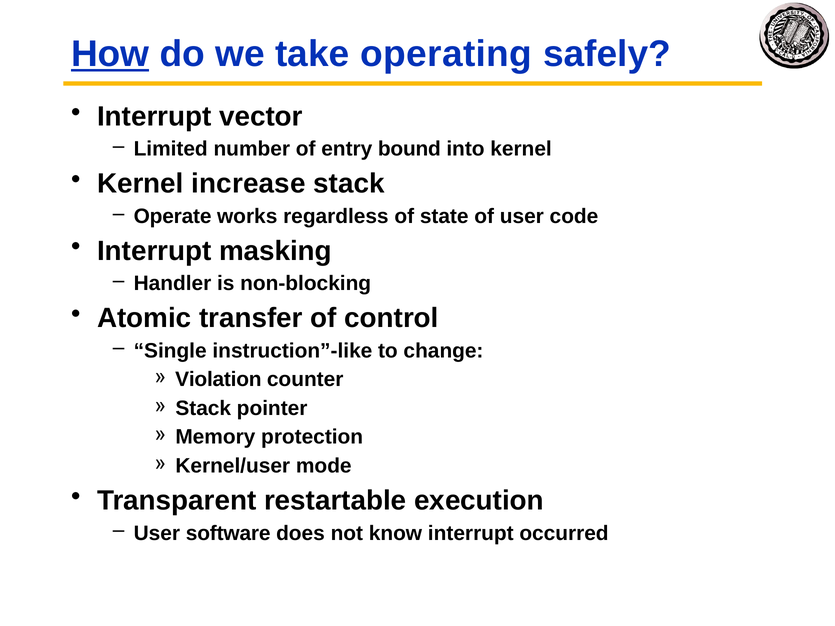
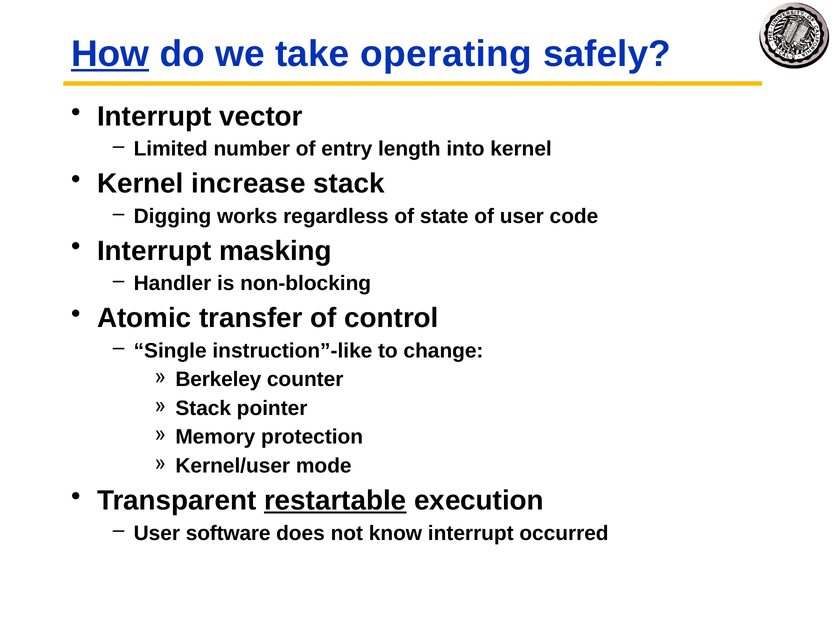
bound: bound -> length (409, 149)
Operate: Operate -> Digging (172, 216)
Violation: Violation -> Berkeley (218, 380)
restartable underline: none -> present (335, 501)
